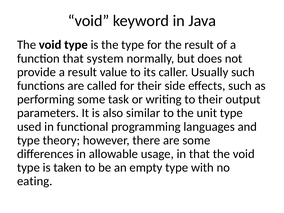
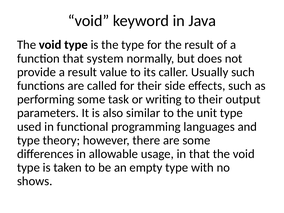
eating: eating -> shows (35, 181)
